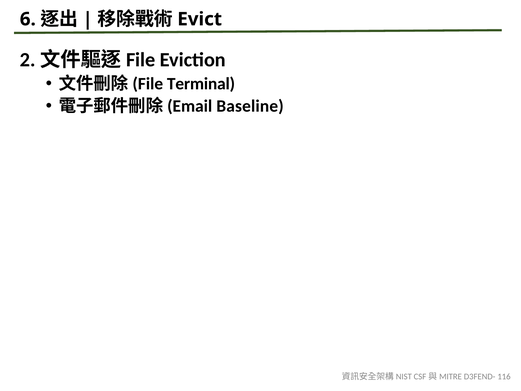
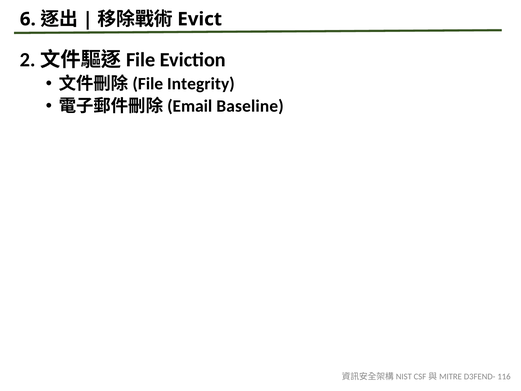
Terminal: Terminal -> Integrity (201, 84)
